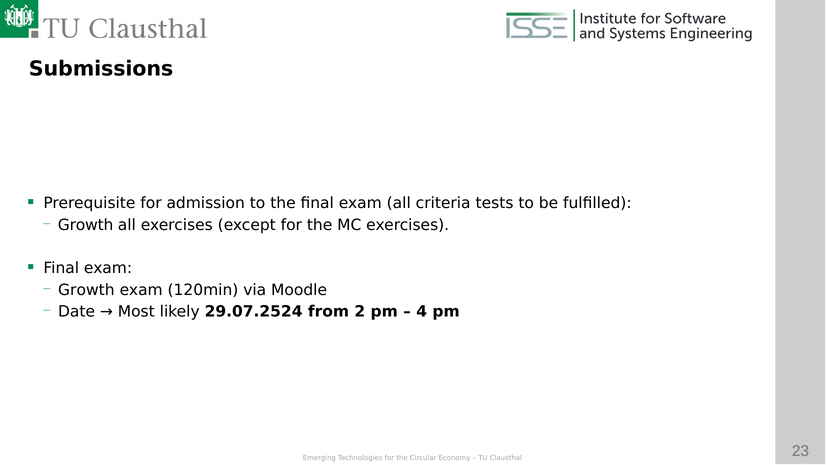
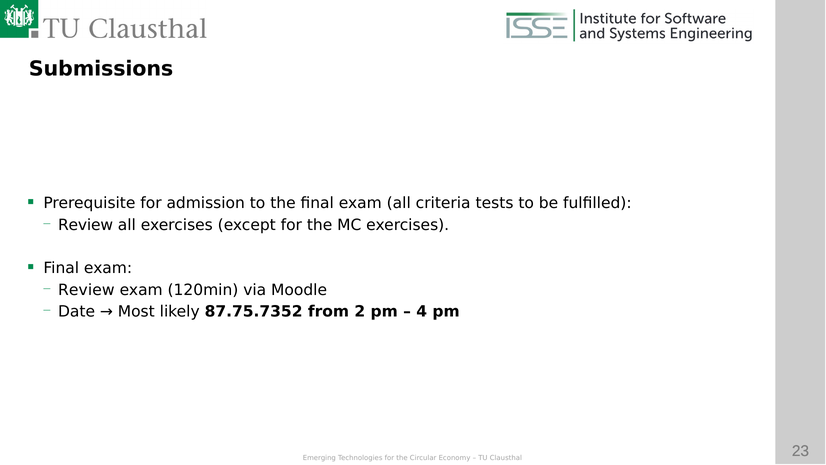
Growth: Growth -> Review (86, 225)
Growth: Growth -> Review (86, 290)
29.07.2524: 29.07.2524 -> 87.75.7352 (254, 312)
